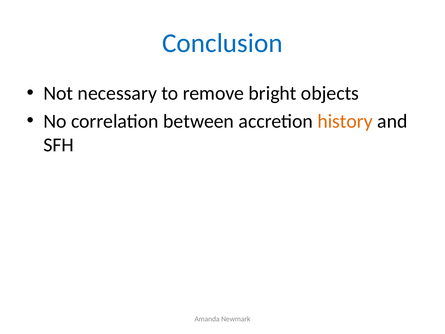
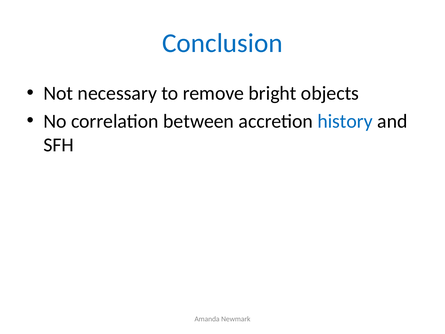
history colour: orange -> blue (345, 121)
